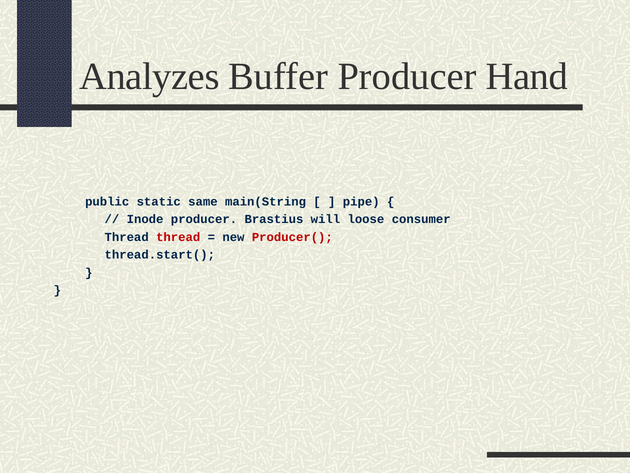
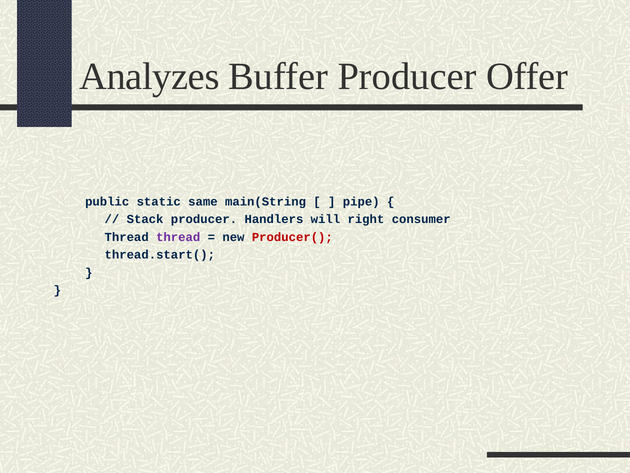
Hand: Hand -> Offer (527, 76)
Inode: Inode -> Stack (145, 219)
Brastius: Brastius -> Handlers (274, 219)
loose: loose -> right (366, 219)
thread colour: red -> purple (178, 237)
